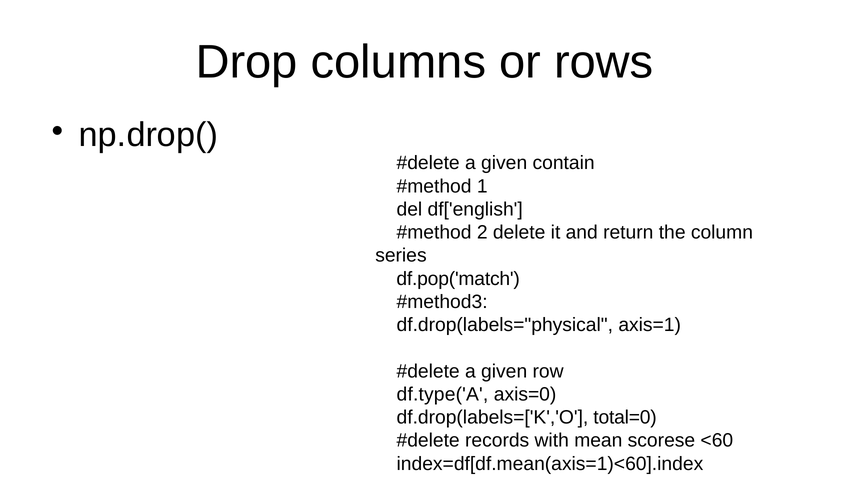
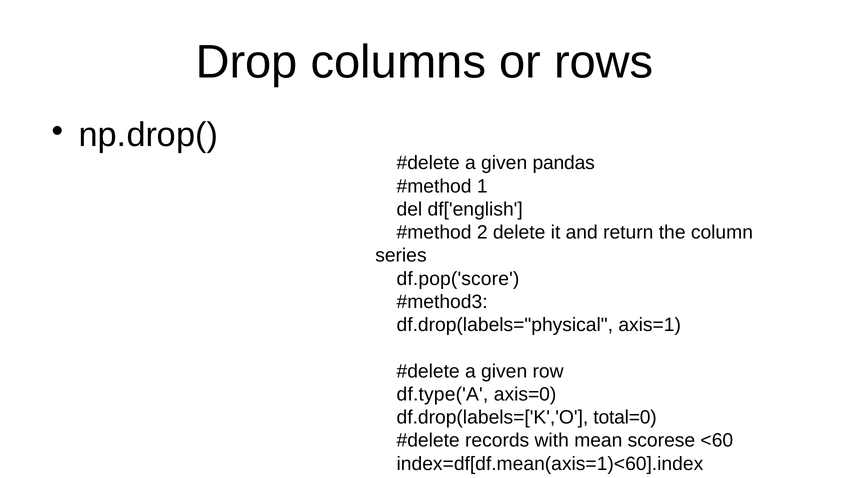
contain: contain -> pandas (564, 163)
df.pop('match: df.pop('match -> df.pop('score (458, 279)
